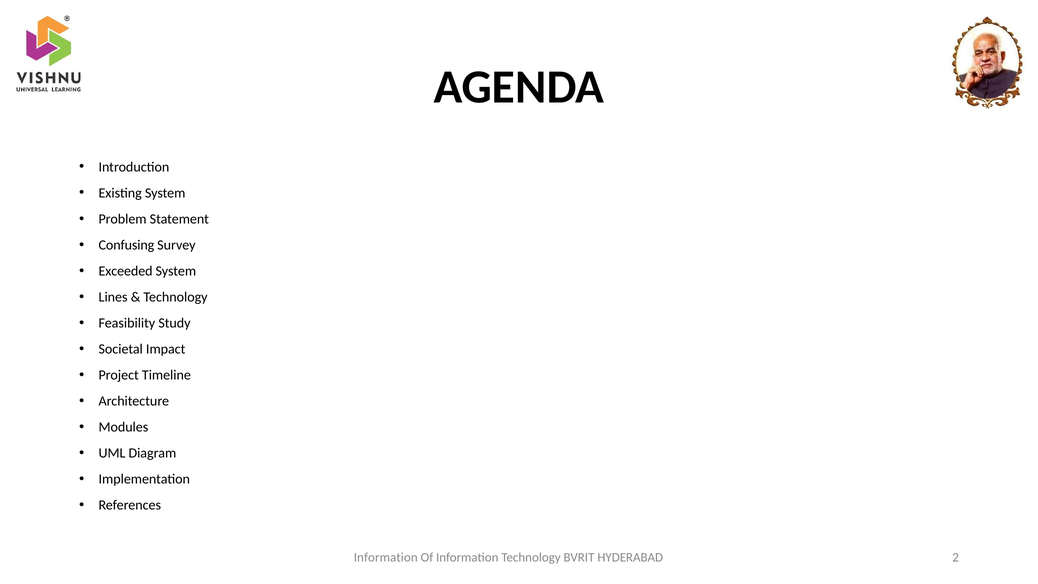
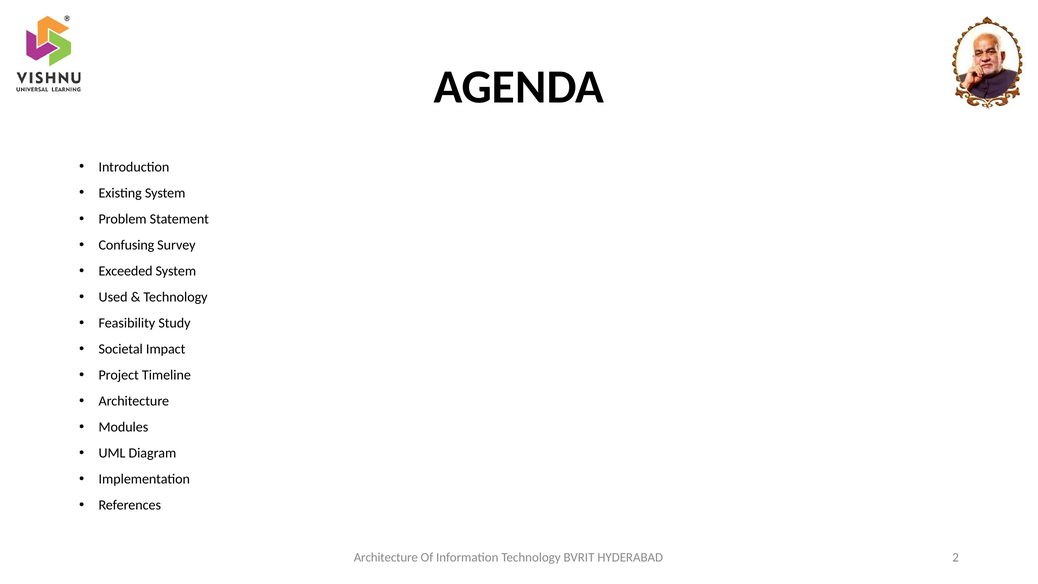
Lines: Lines -> Used (113, 297)
Information: Information -> Architecture (386, 558)
